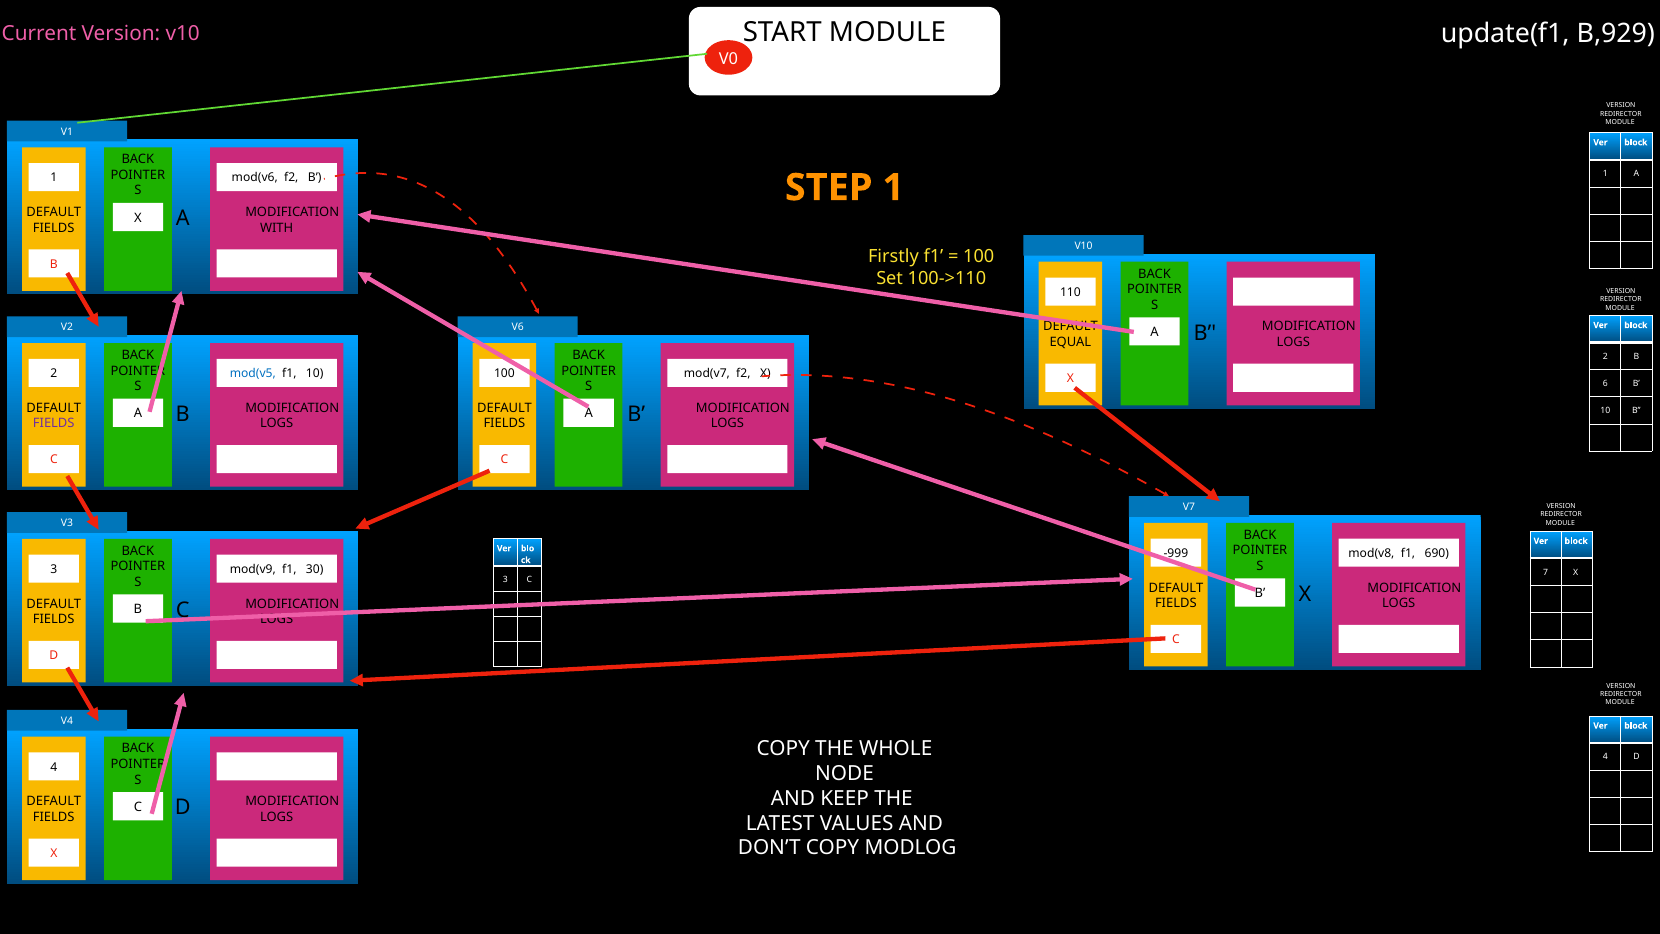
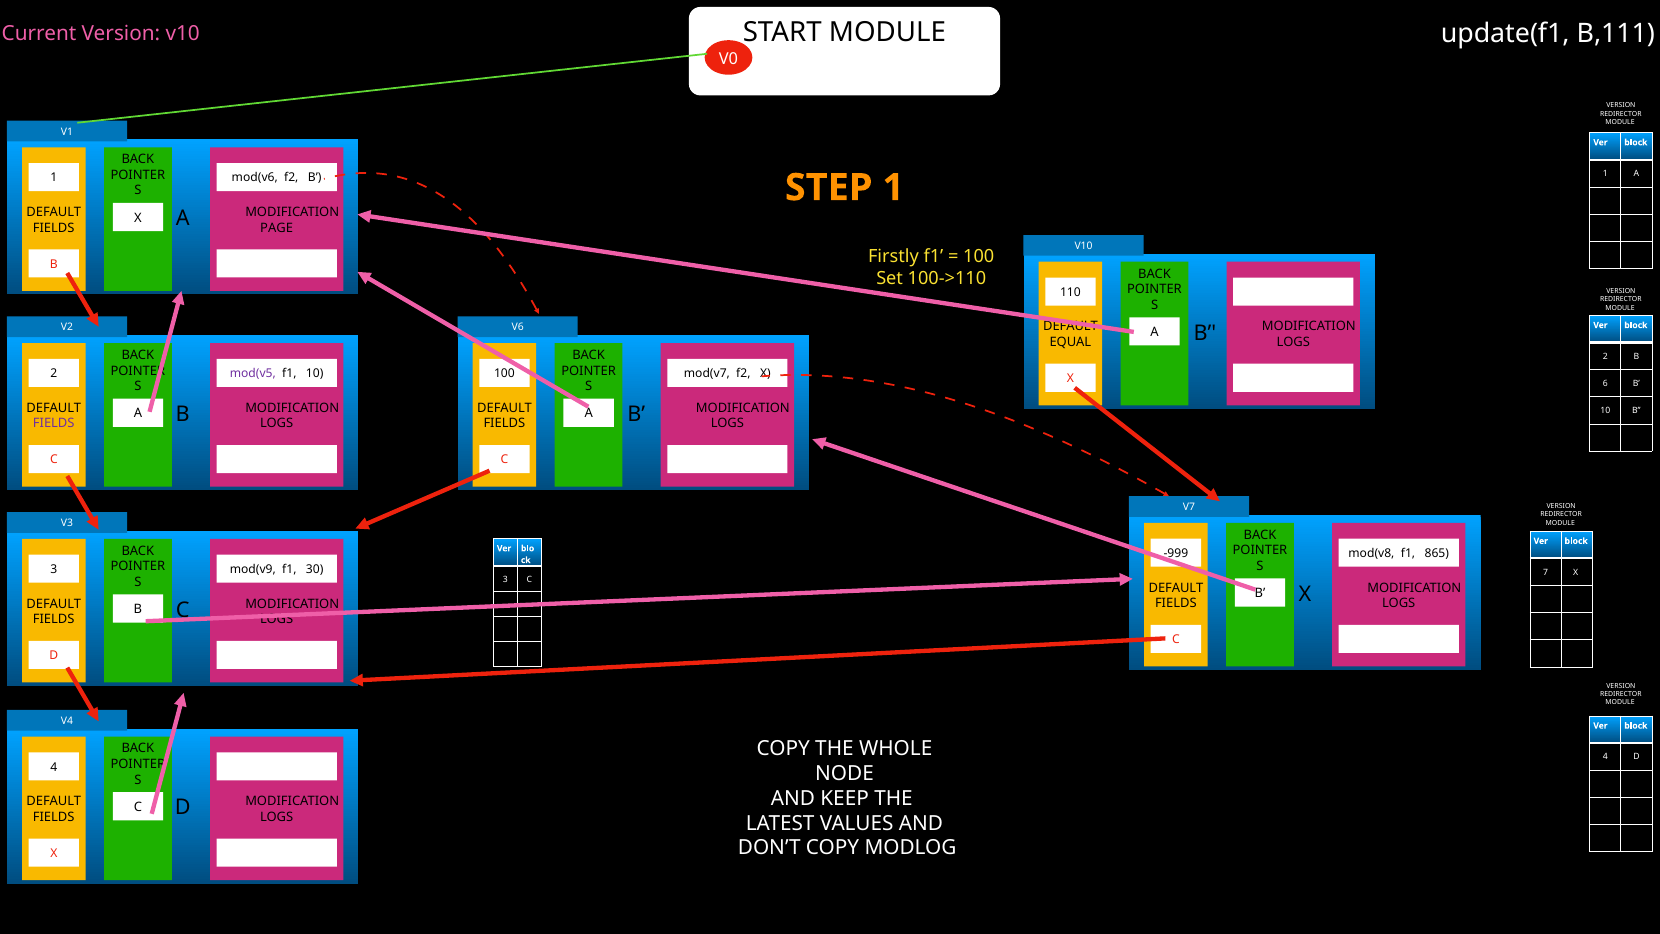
B,929: B,929 -> B,111 (1616, 33)
WITH: WITH -> PAGE (277, 228)
mod(v5 colour: blue -> purple (253, 374)
690: 690 -> 865 (1437, 553)
